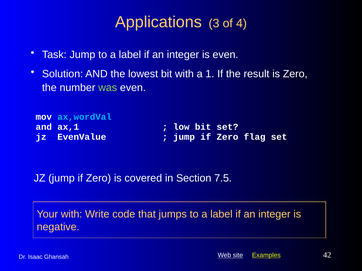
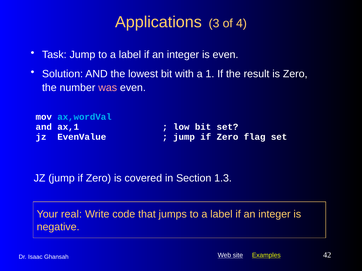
was colour: light green -> pink (108, 88)
7.5: 7.5 -> 1.3 (223, 178)
Your with: with -> real (71, 215)
